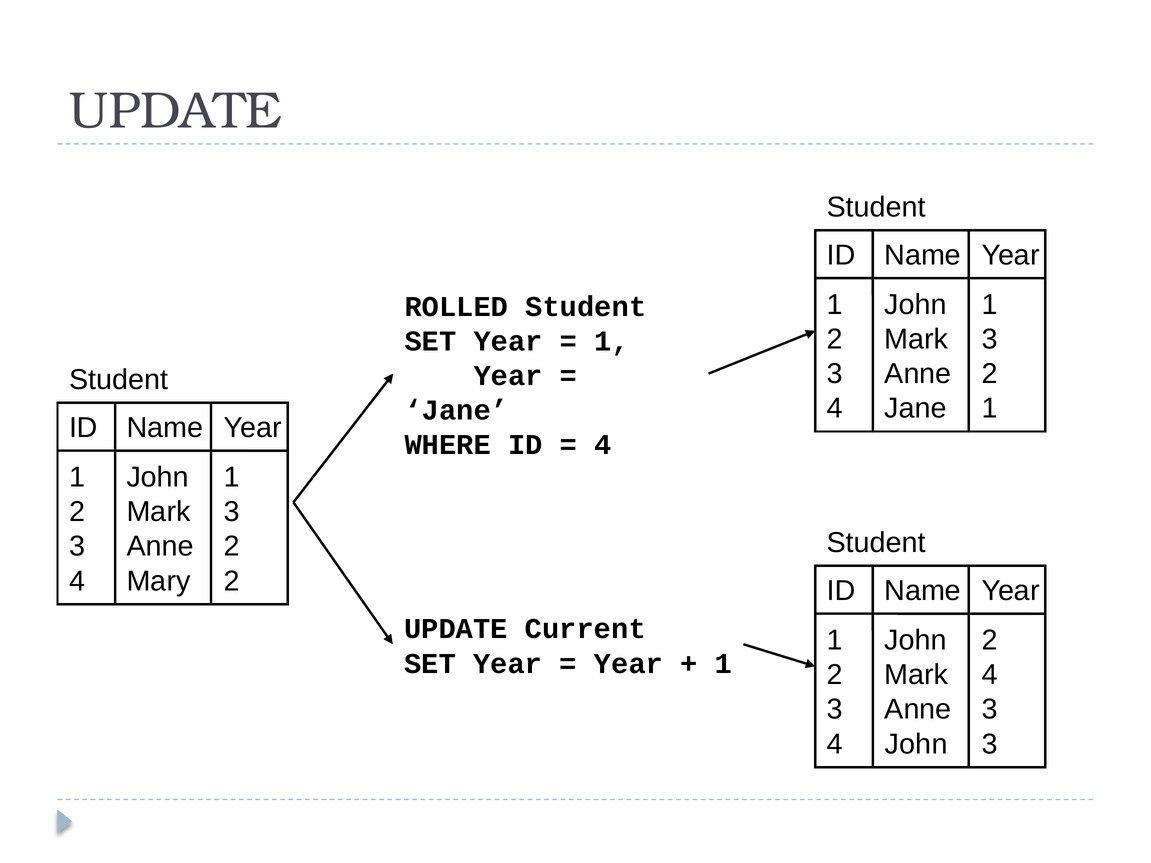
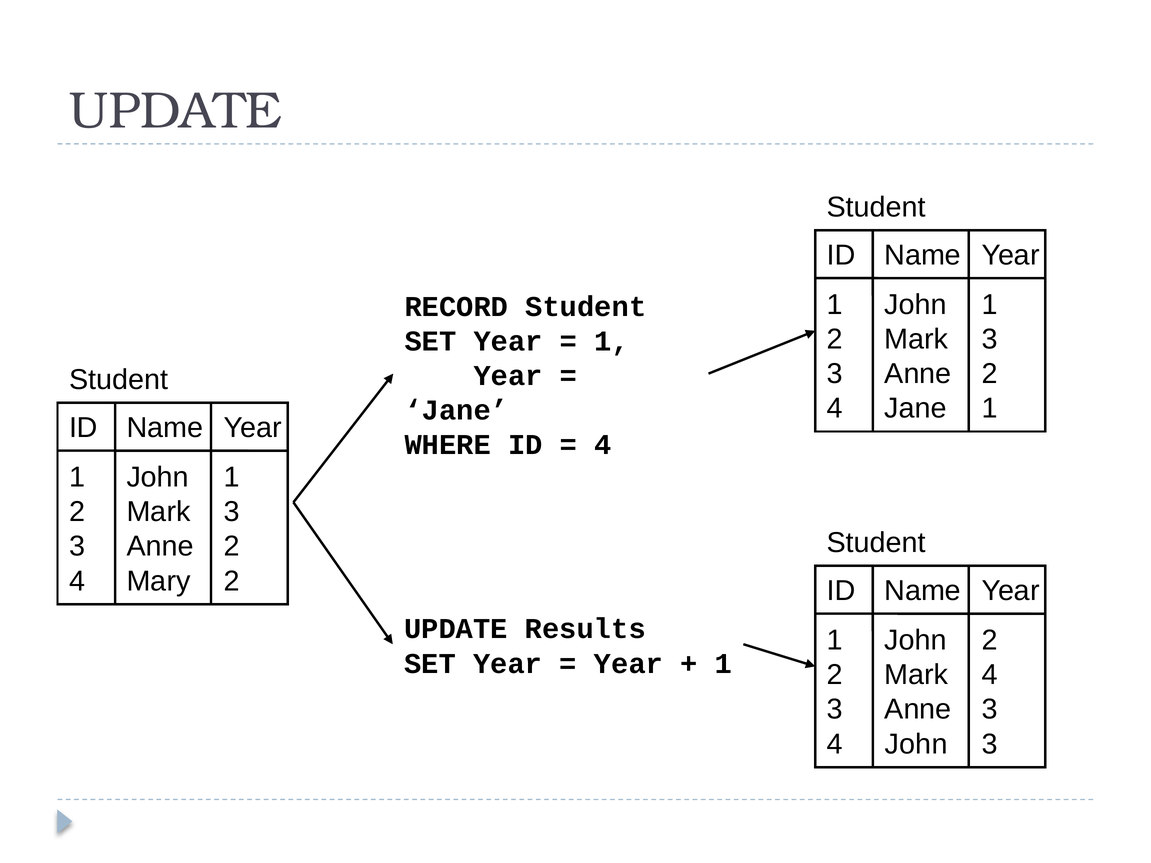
ROLLED: ROLLED -> RECORD (456, 307)
Current: Current -> Results (585, 629)
